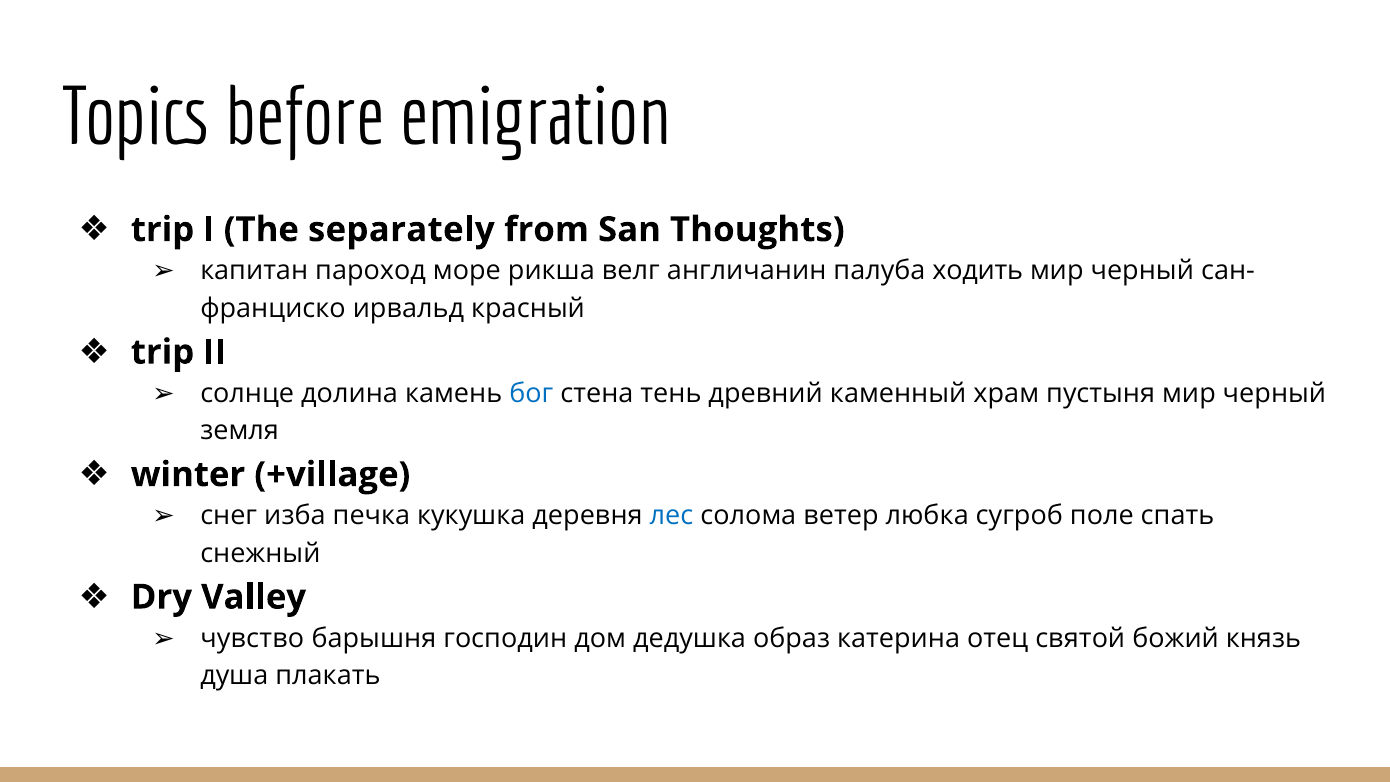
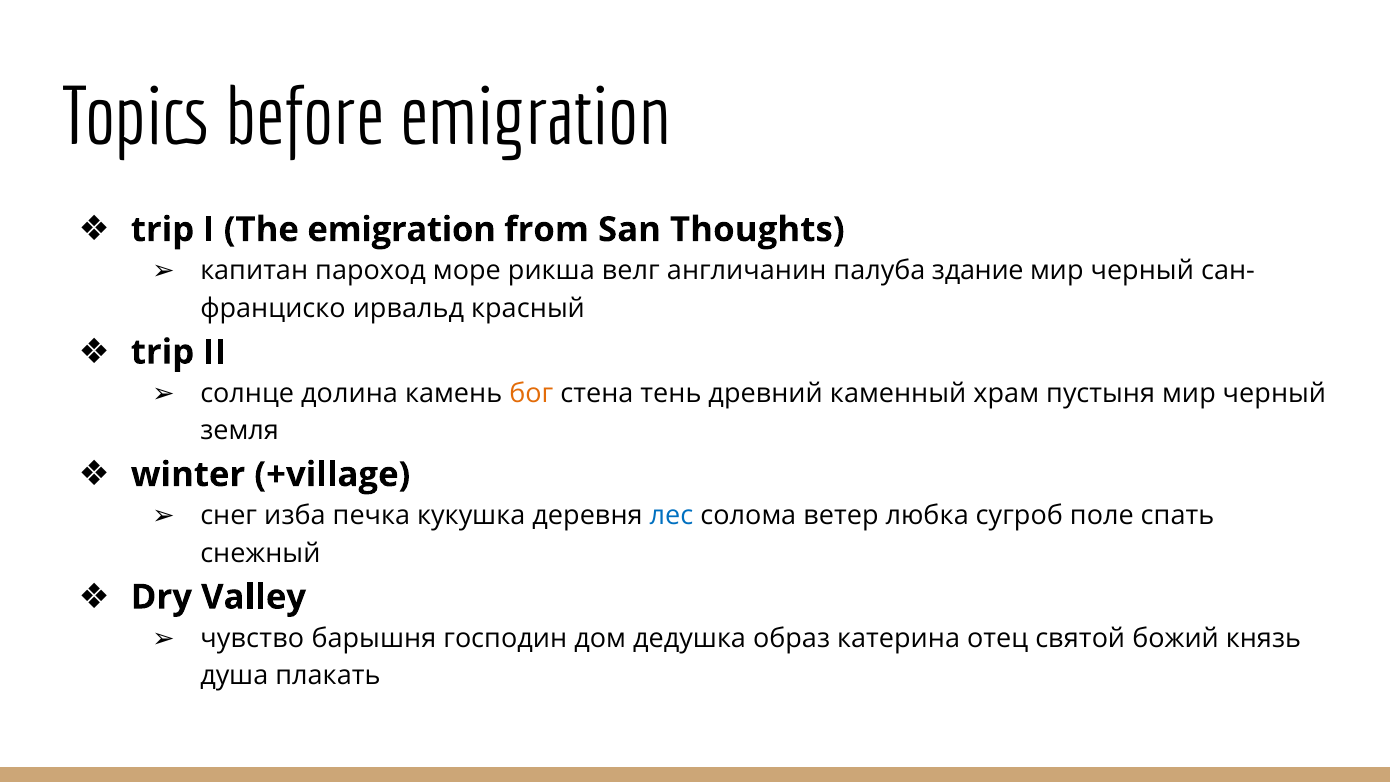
The separately: separately -> emigration (402, 230)
ходить: ходить -> здание (978, 271)
бог colour: blue -> orange (531, 393)
